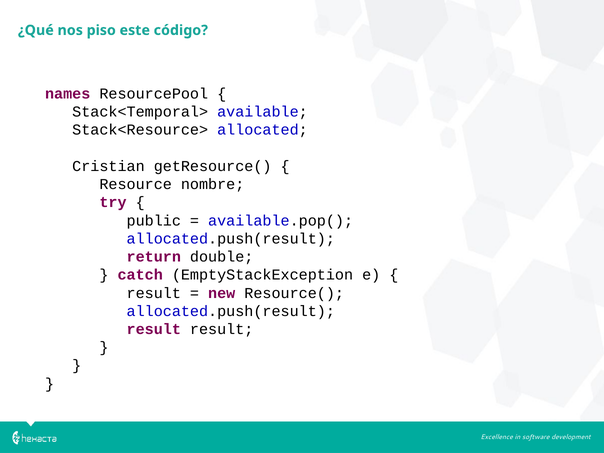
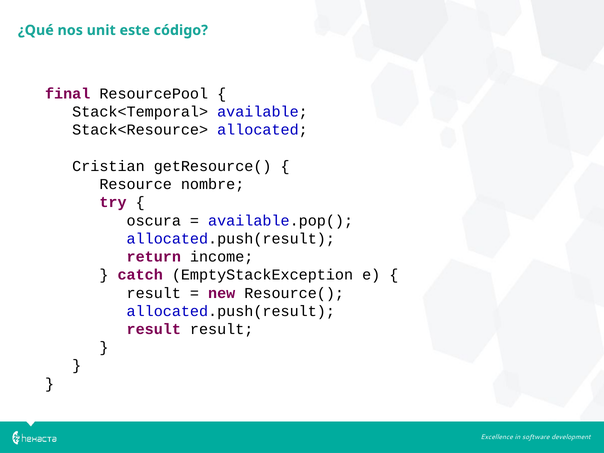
piso: piso -> unit (101, 30)
names: names -> final (68, 94)
public: public -> oscura (154, 221)
double: double -> income (222, 257)
